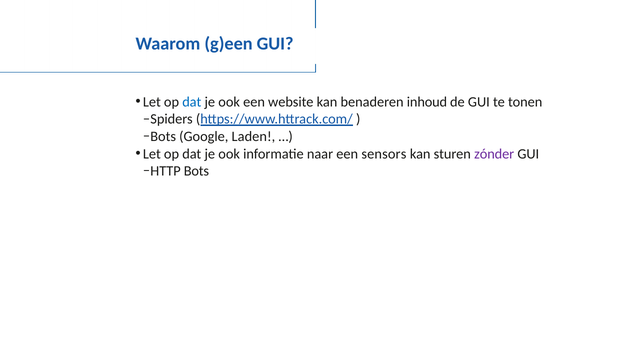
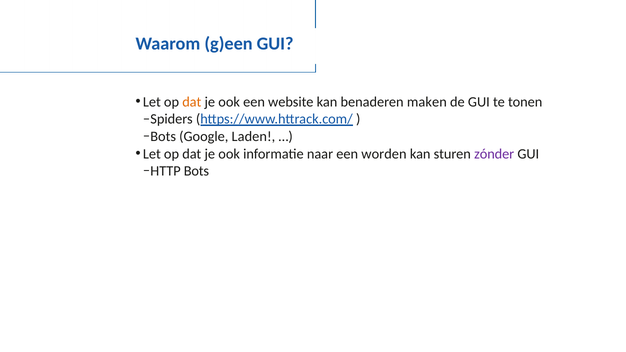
dat colour: blue -> orange (192, 102)
inhoud: inhoud -> maken (427, 102)
sensors: sensors -> worden (384, 154)
